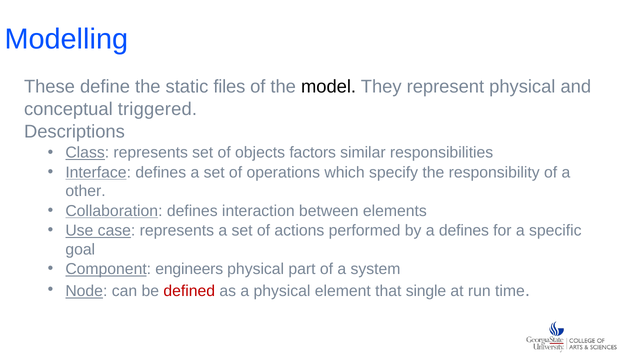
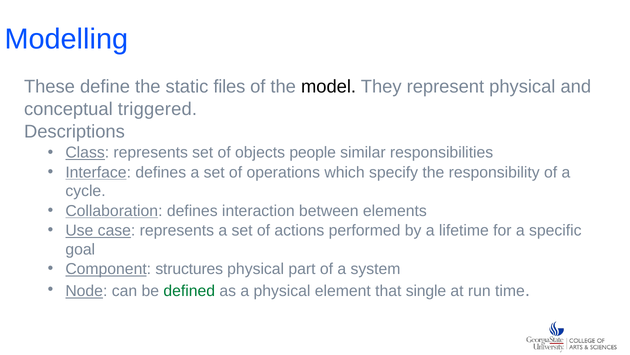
factors: factors -> people (313, 152)
other: other -> cycle (86, 191)
a defines: defines -> lifetime (464, 230)
engineers: engineers -> structures (189, 268)
defined colour: red -> green (189, 291)
